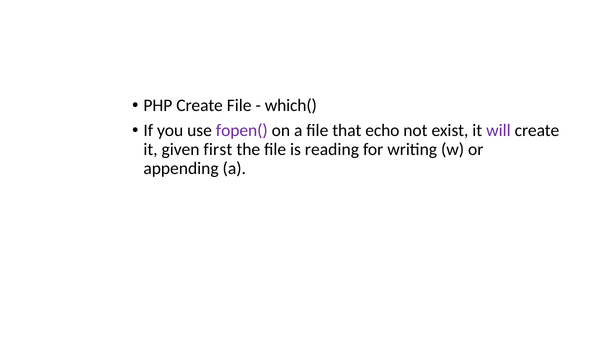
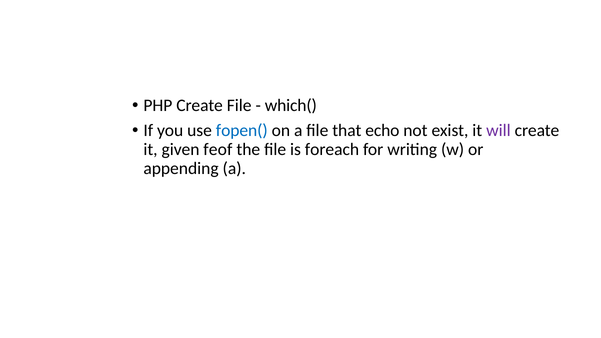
fopen( colour: purple -> blue (242, 131)
first: first -> feof (218, 150)
reading: reading -> foreach (332, 150)
